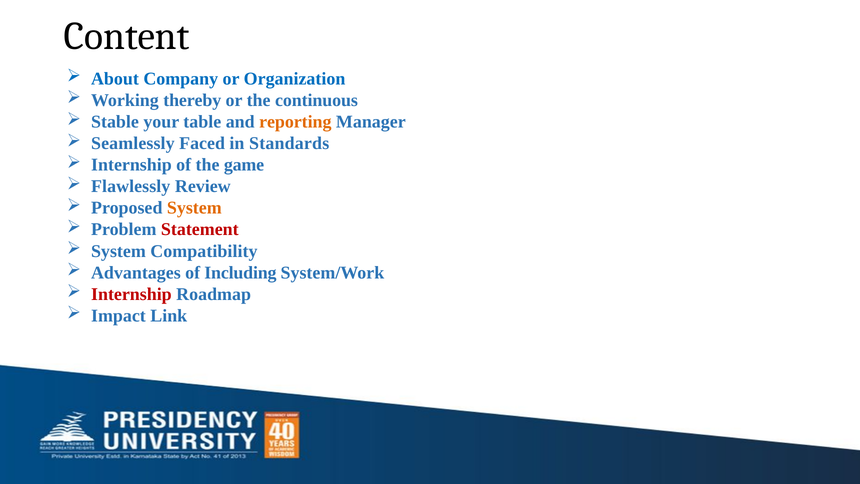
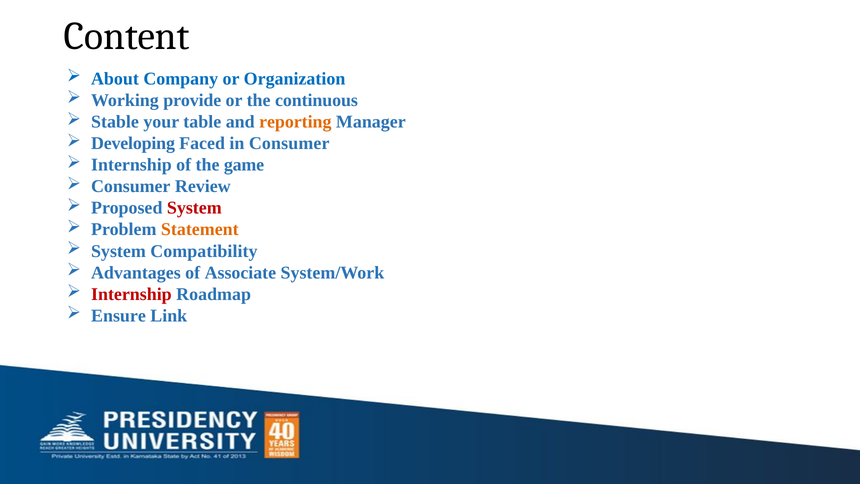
thereby: thereby -> provide (192, 100)
Seamlessly: Seamlessly -> Developing (133, 143)
in Standards: Standards -> Consumer (289, 143)
Flawlessly: Flawlessly -> Consumer (131, 186)
System colour: orange -> red (194, 208)
Statement colour: red -> orange (200, 229)
Including: Including -> Associate (240, 272)
Impact: Impact -> Ensure (118, 315)
